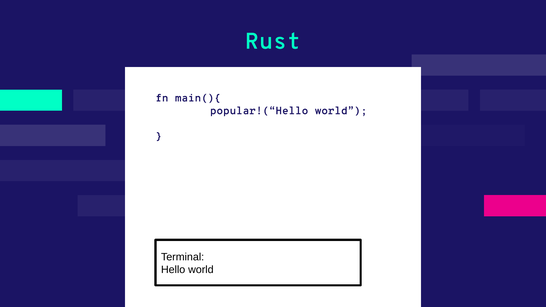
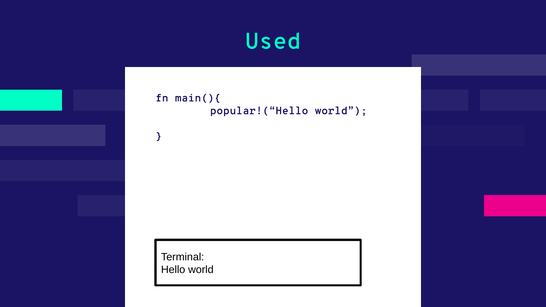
Rust: Rust -> Used (273, 41)
